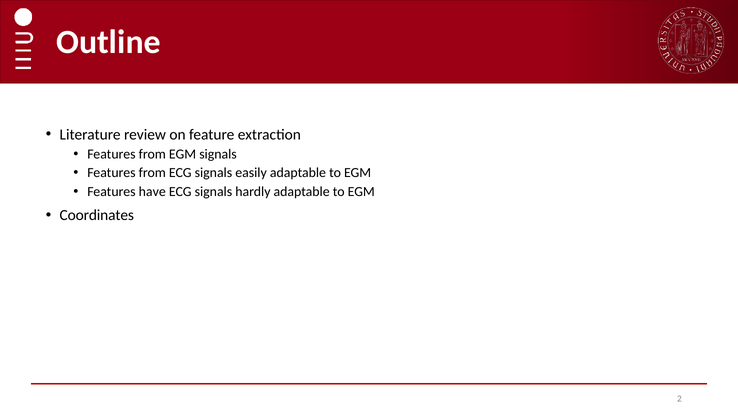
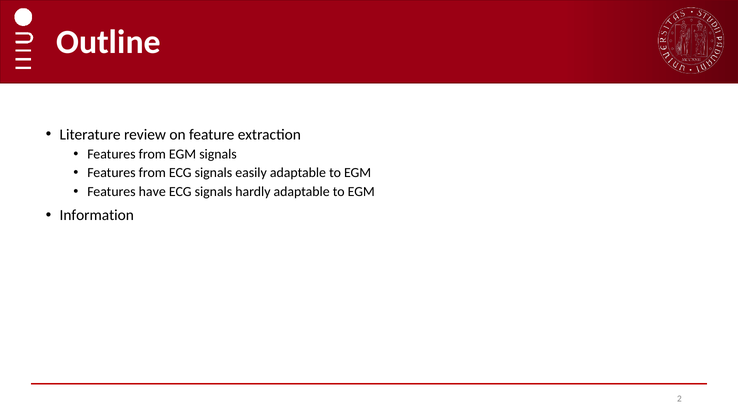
Coordinates: Coordinates -> Information (97, 215)
